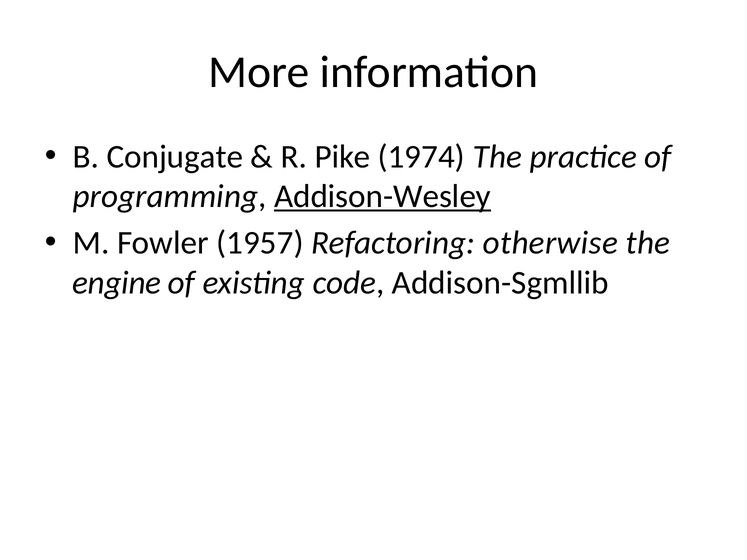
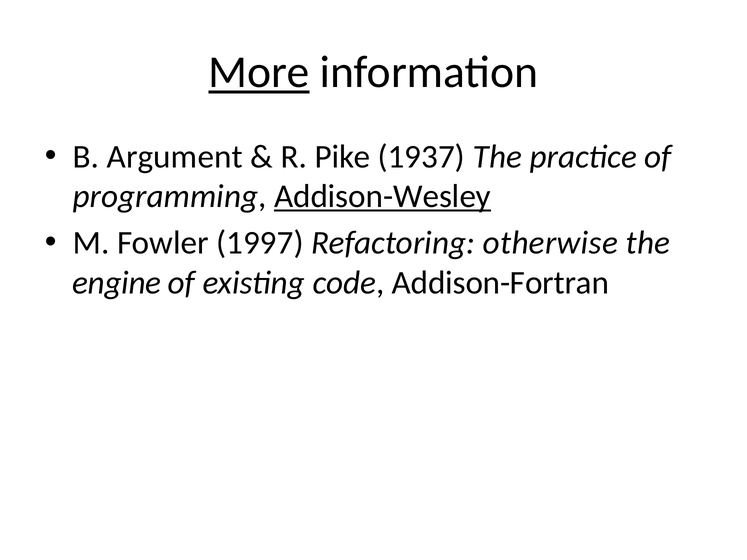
More underline: none -> present (259, 72)
Conjugate: Conjugate -> Argument (175, 157)
1974: 1974 -> 1937 (421, 157)
1957: 1957 -> 1997 (260, 243)
Addison-Sgmllib: Addison-Sgmllib -> Addison-Fortran (500, 283)
